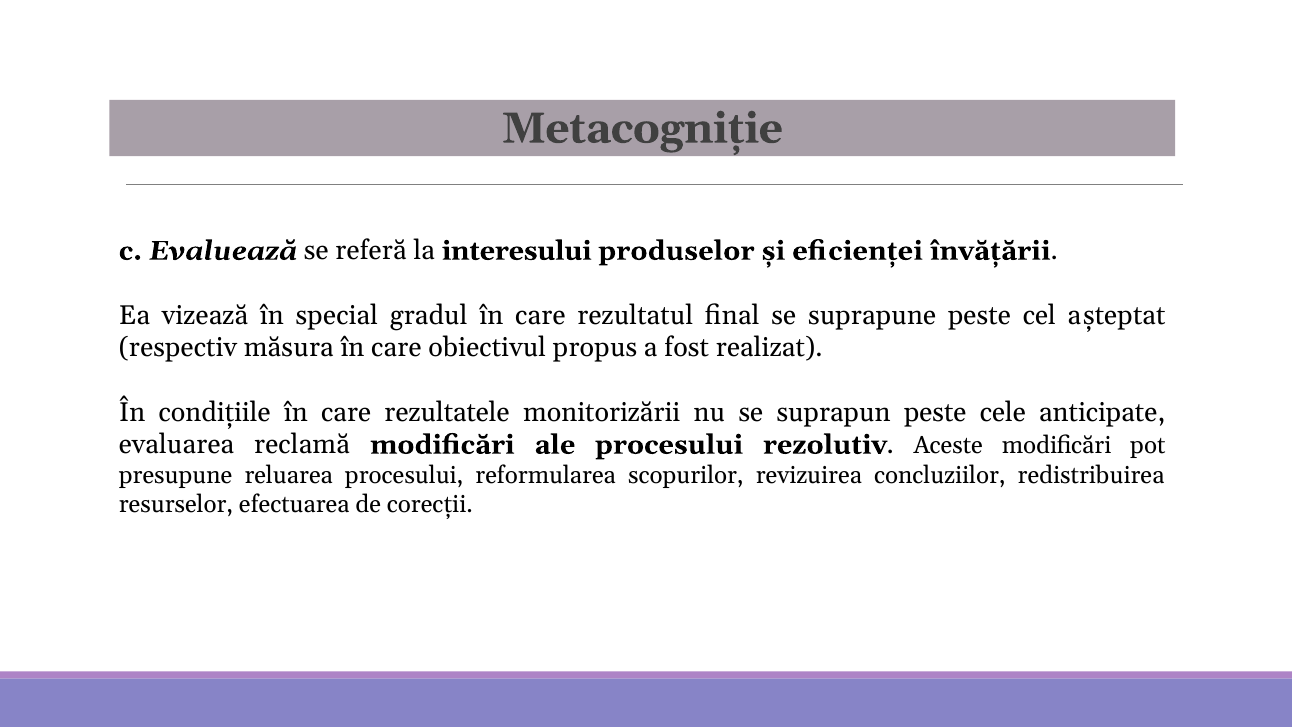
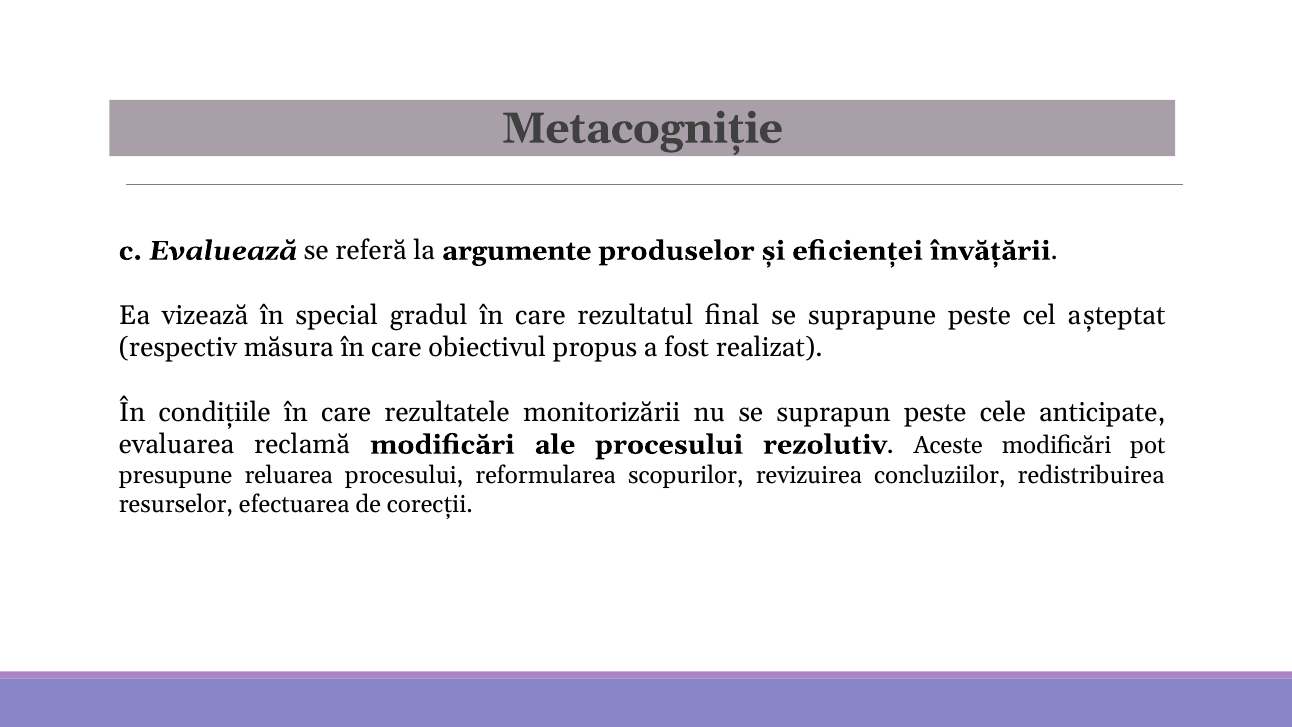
interesului: interesului -> argumente (517, 251)
